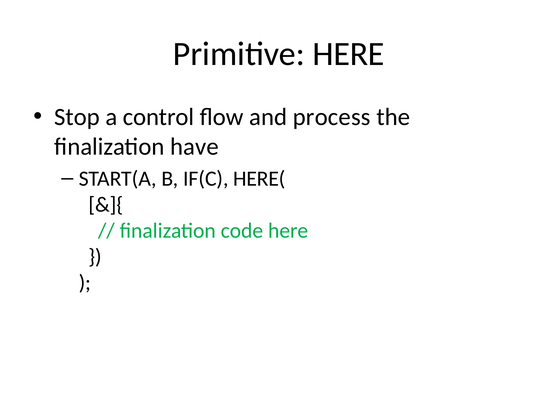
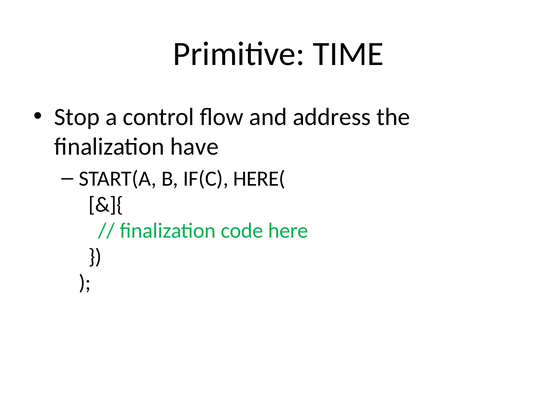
Primitive HERE: HERE -> TIME (348, 54)
process: process -> address (332, 117)
